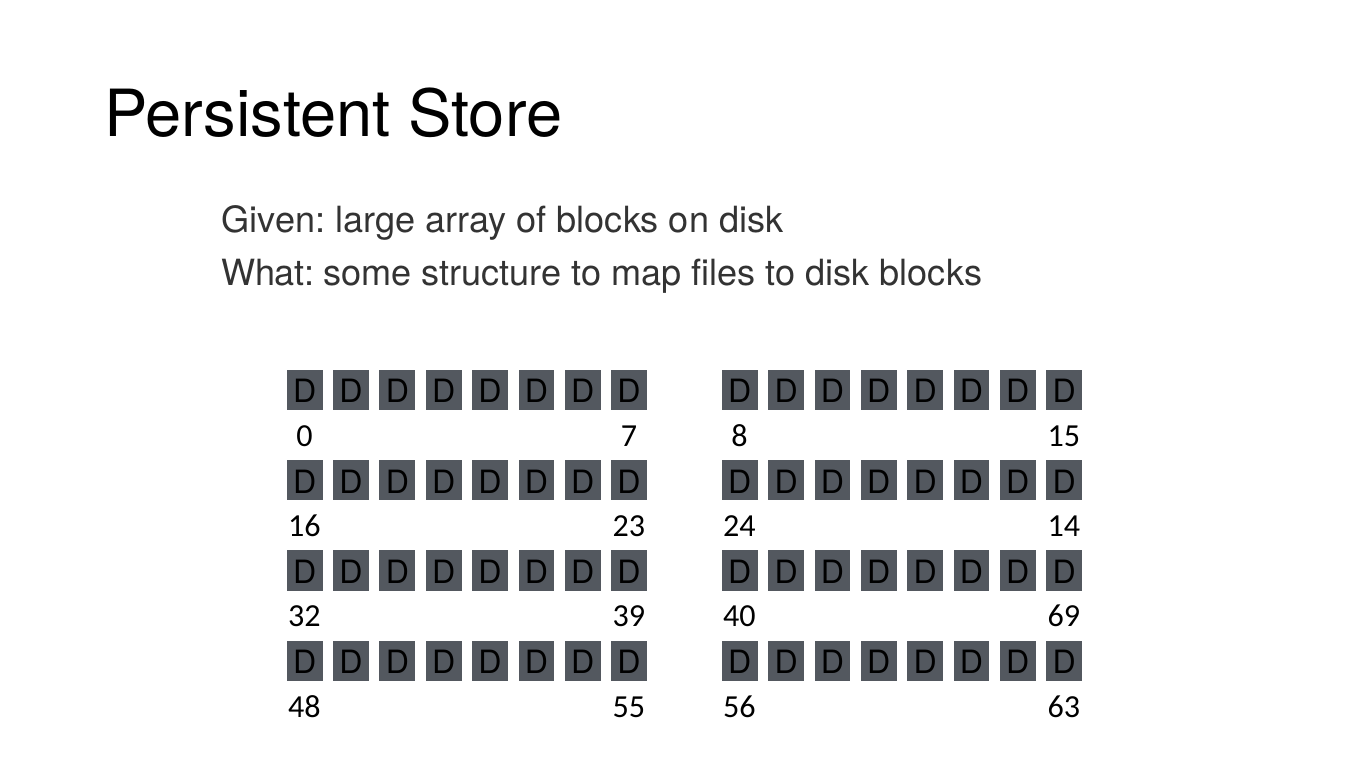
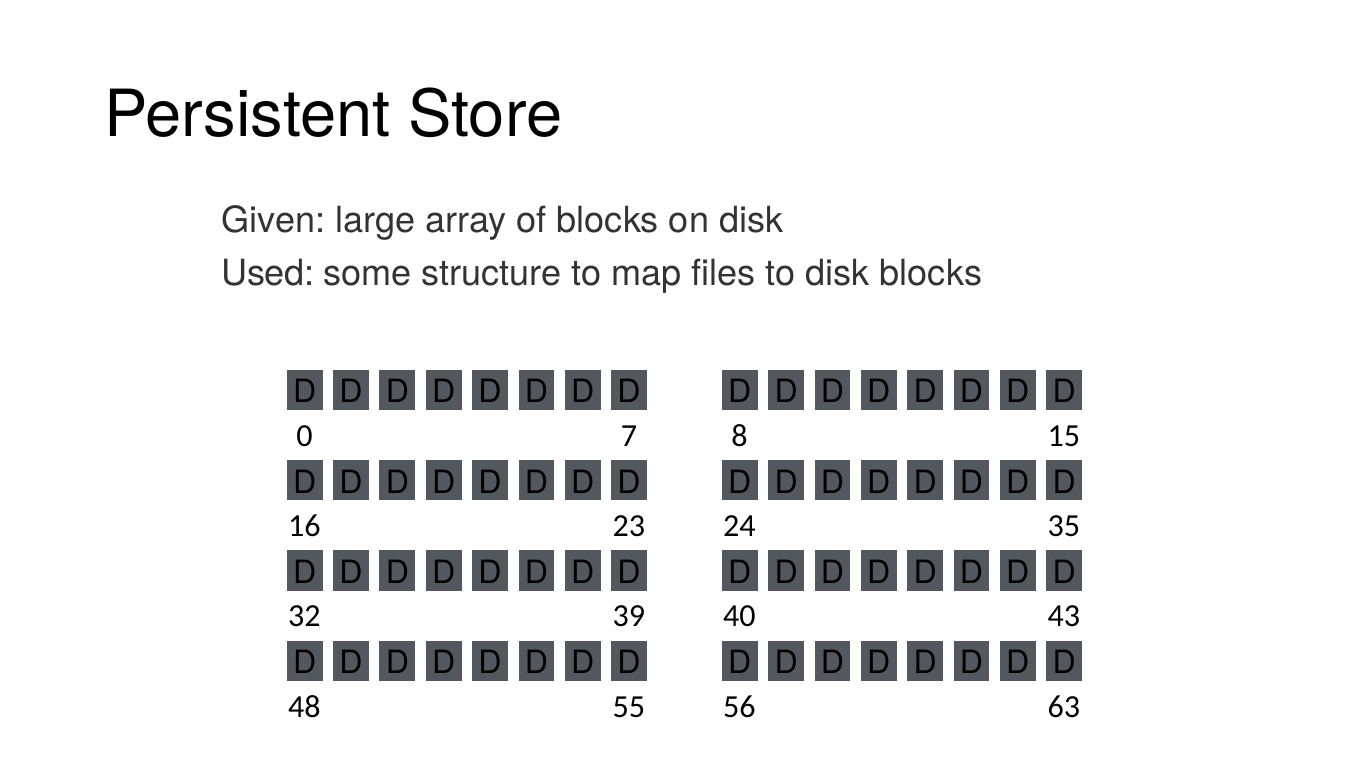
What: What -> Used (268, 274)
14: 14 -> 35 (1064, 526)
69: 69 -> 43 (1064, 616)
